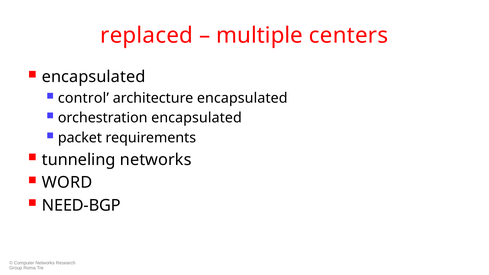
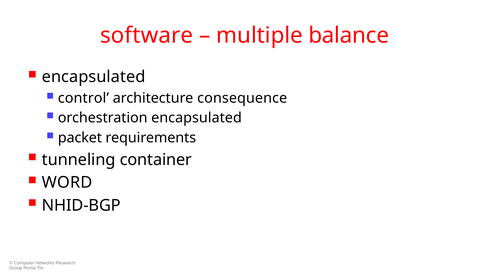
replaced: replaced -> software (147, 36)
centers: centers -> balance (349, 36)
architecture encapsulated: encapsulated -> consequence (242, 98)
tunneling networks: networks -> container (156, 160)
NEED-BGP: NEED-BGP -> NHID-BGP (81, 205)
